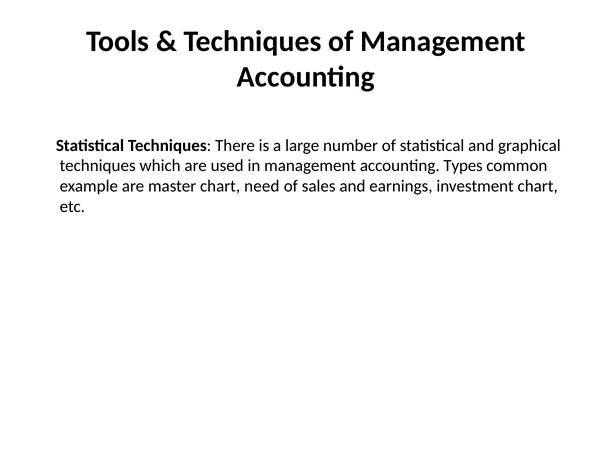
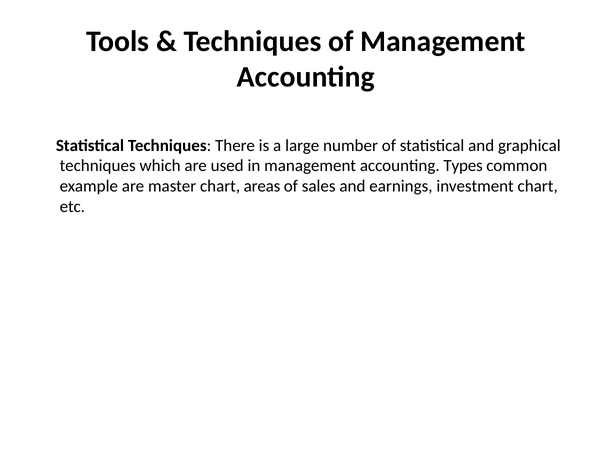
need: need -> areas (262, 186)
